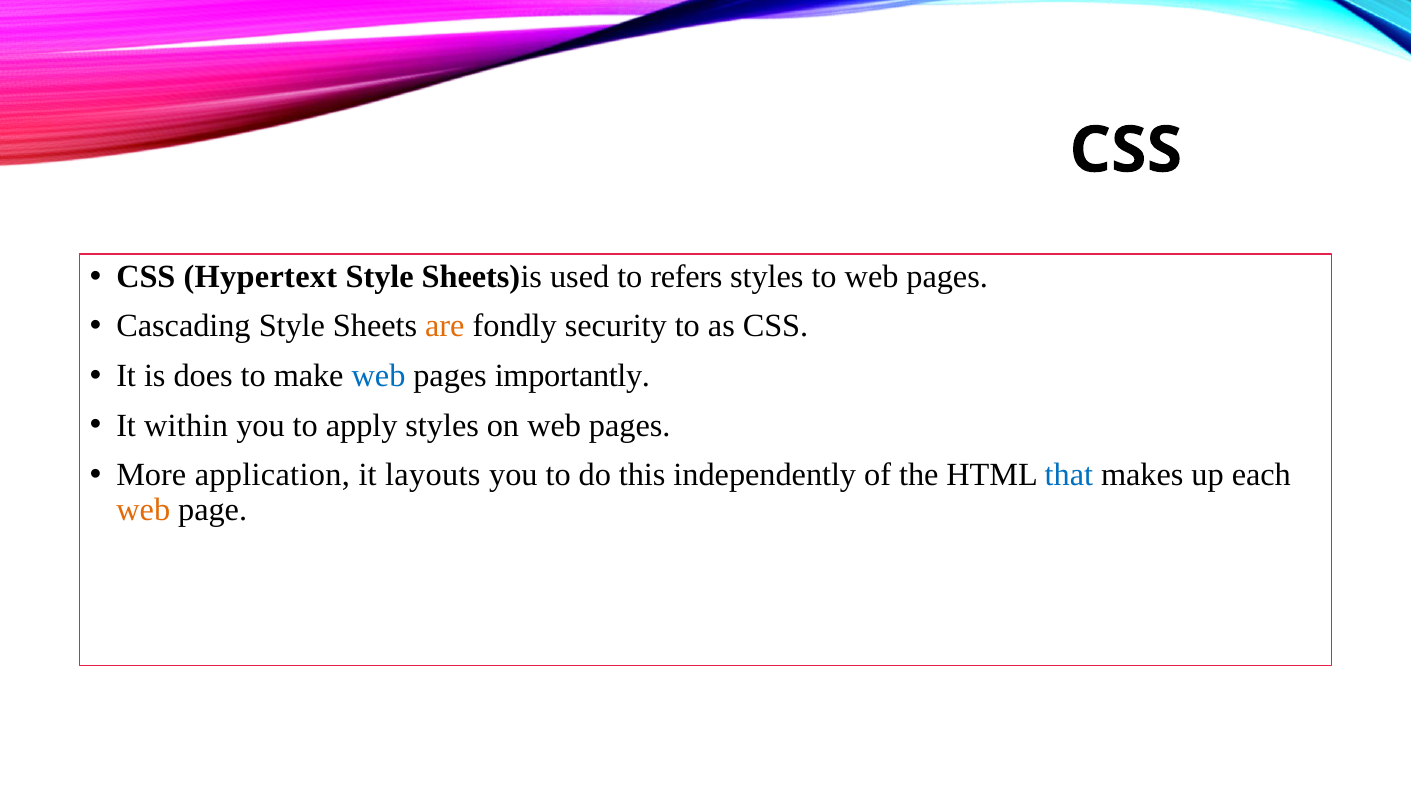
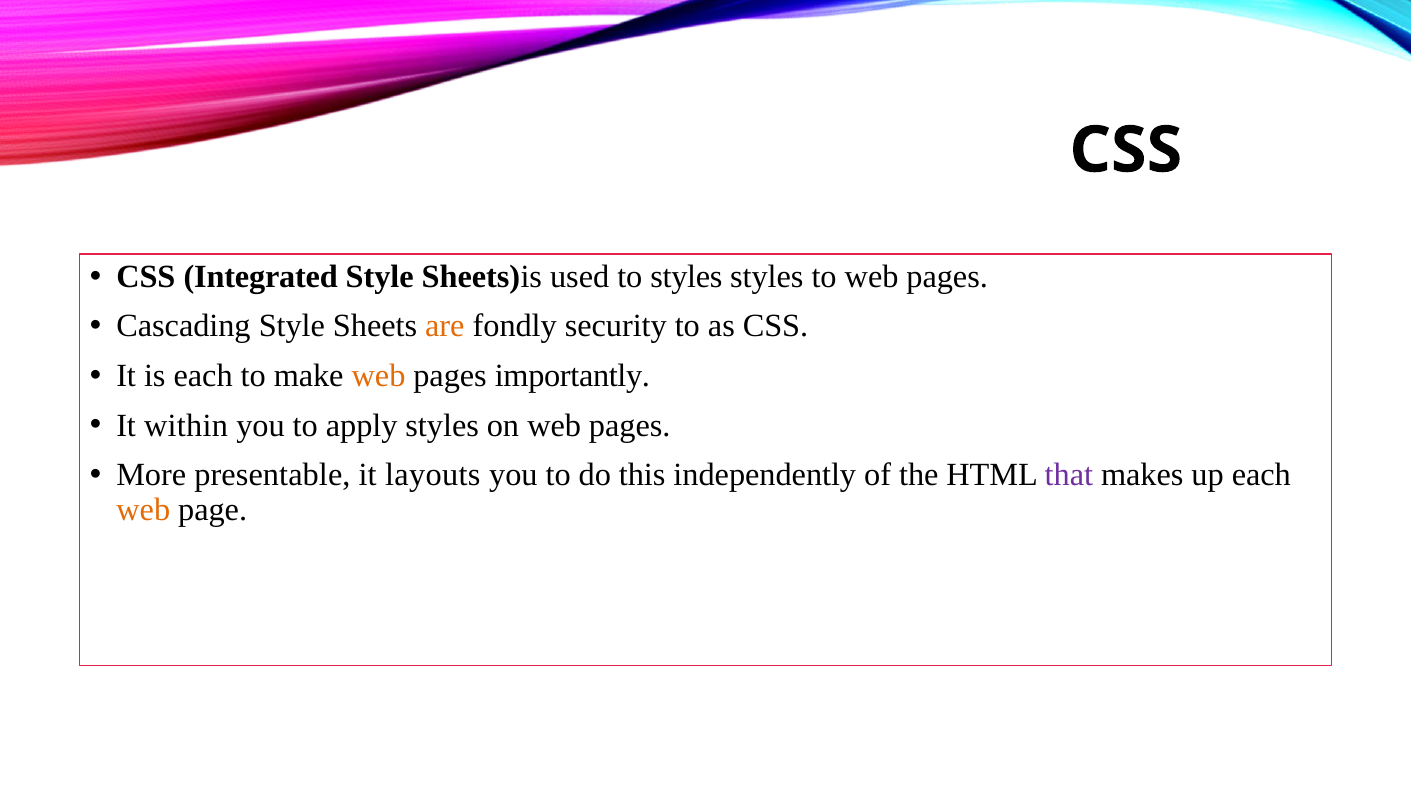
Hypertext: Hypertext -> Integrated (261, 277)
to refers: refers -> styles (686, 277)
is does: does -> each (203, 376)
web colour: blue -> orange (379, 376)
application: application -> presentable (272, 475)
that colour: blue -> purple (1069, 475)
